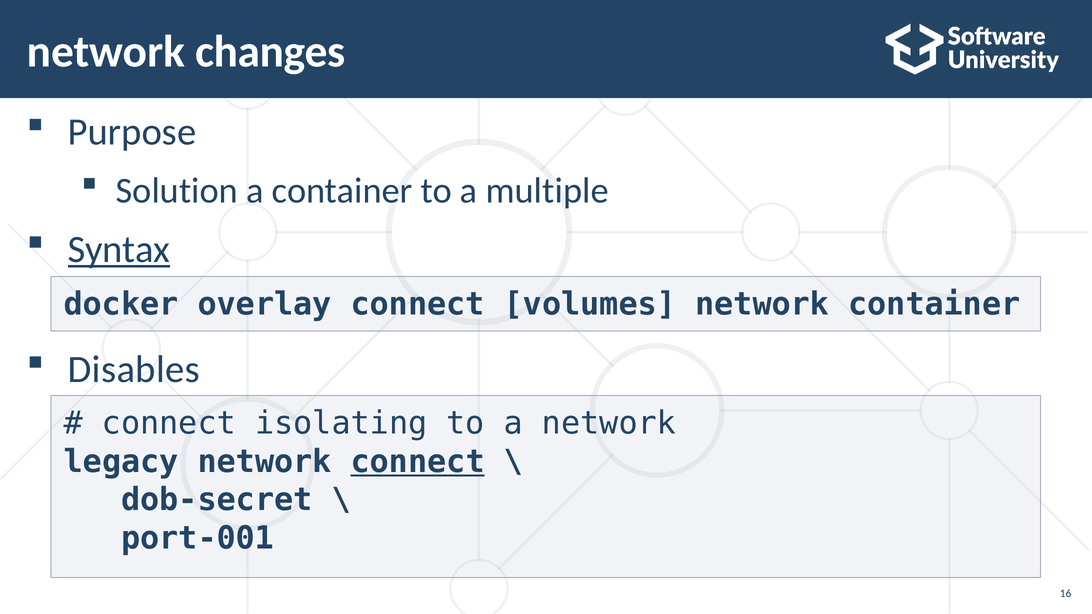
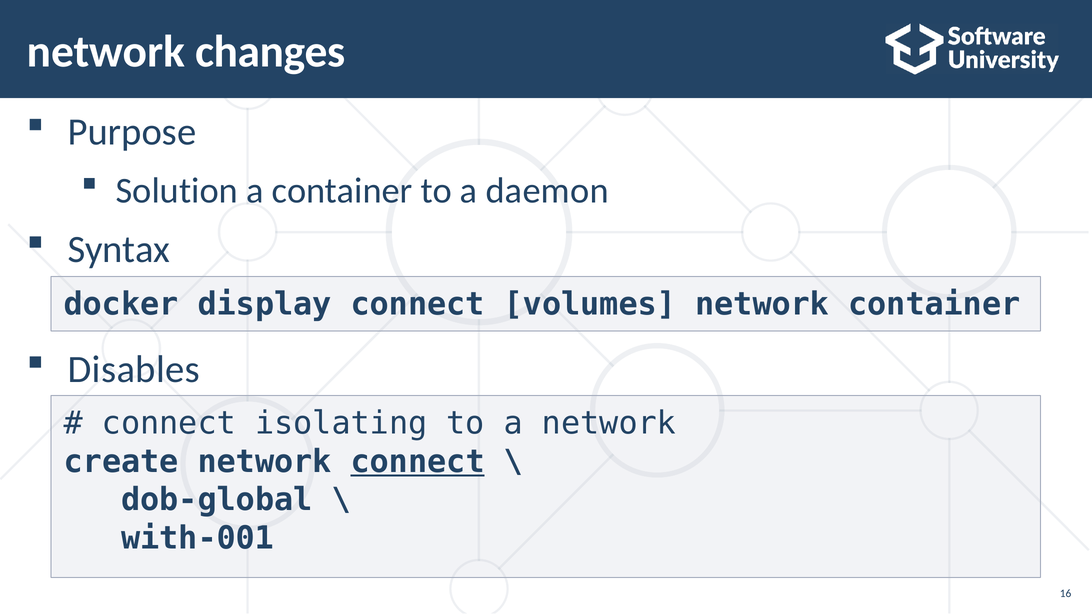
multiple: multiple -> daemon (547, 191)
Syntax underline: present -> none (119, 250)
overlay: overlay -> display (265, 305)
legacy: legacy -> create (121, 462)
dob-secret: dob-secret -> dob-global (217, 500)
port-001: port-001 -> with-001 (198, 538)
